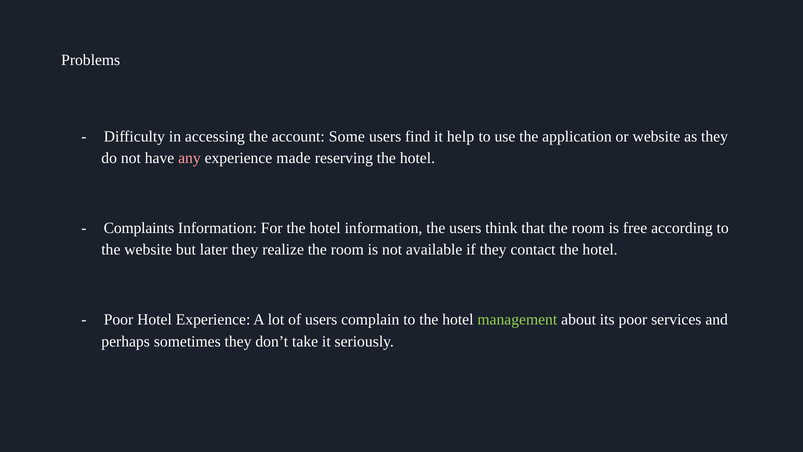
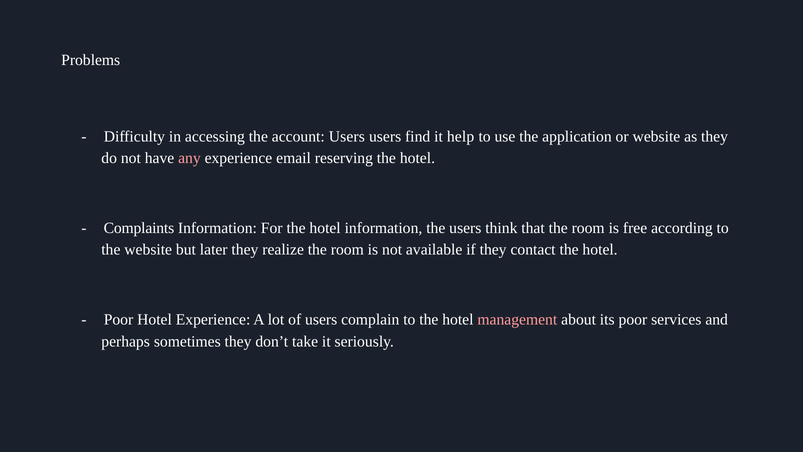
account Some: Some -> Users (347, 137)
made: made -> email (294, 158)
management colour: light green -> pink (517, 320)
